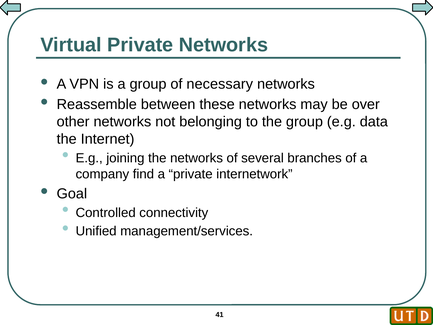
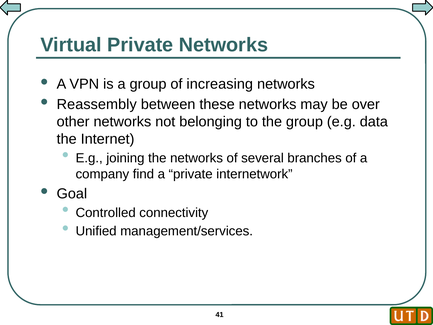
necessary: necessary -> increasing (220, 84)
Reassemble: Reassemble -> Reassembly (97, 104)
